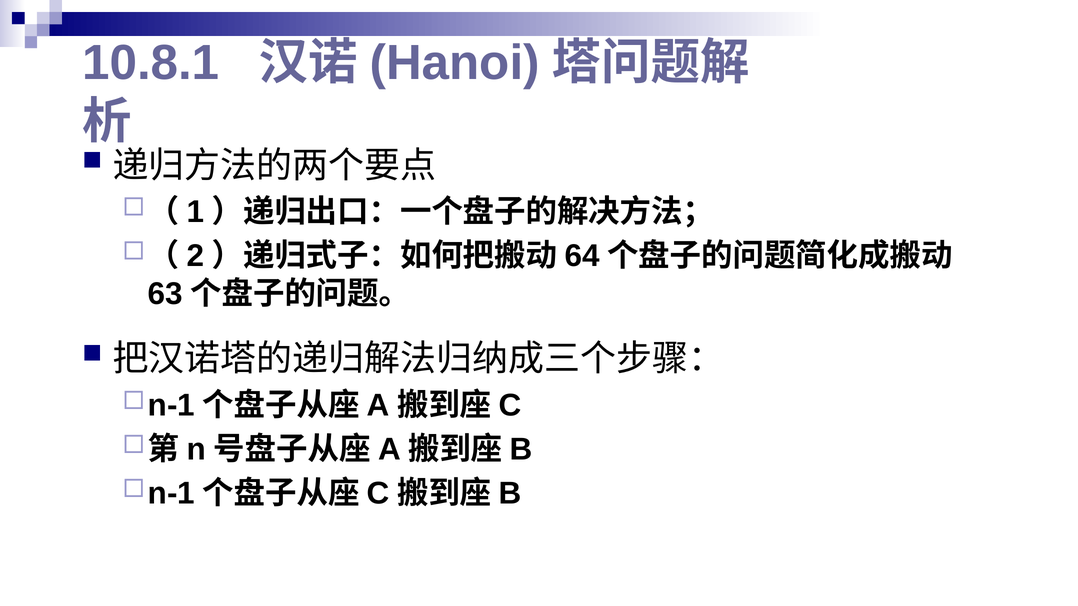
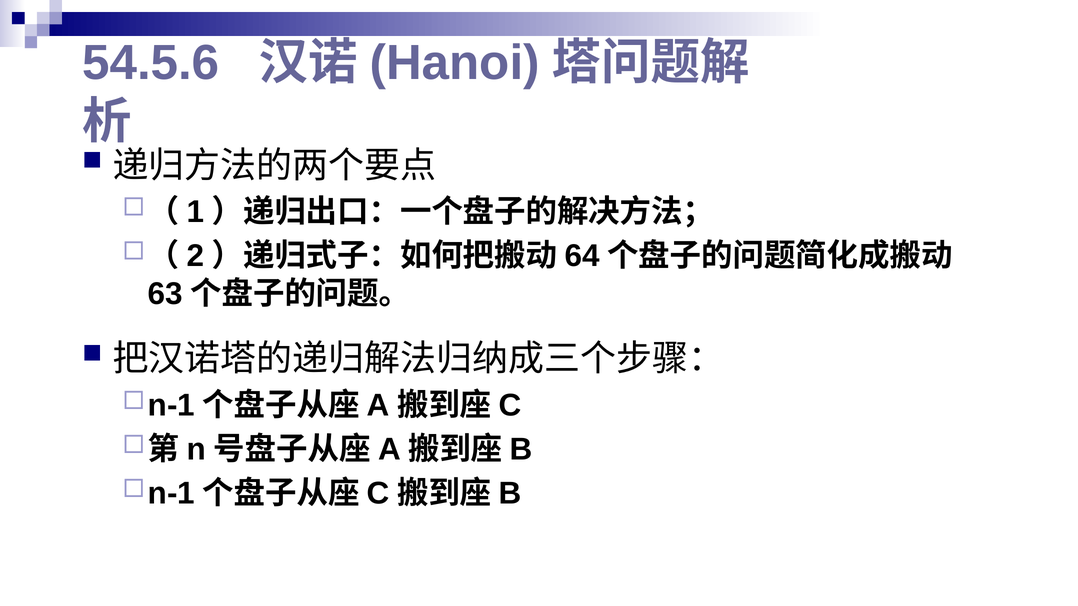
10.8.1: 10.8.1 -> 54.5.6 (151, 63)
